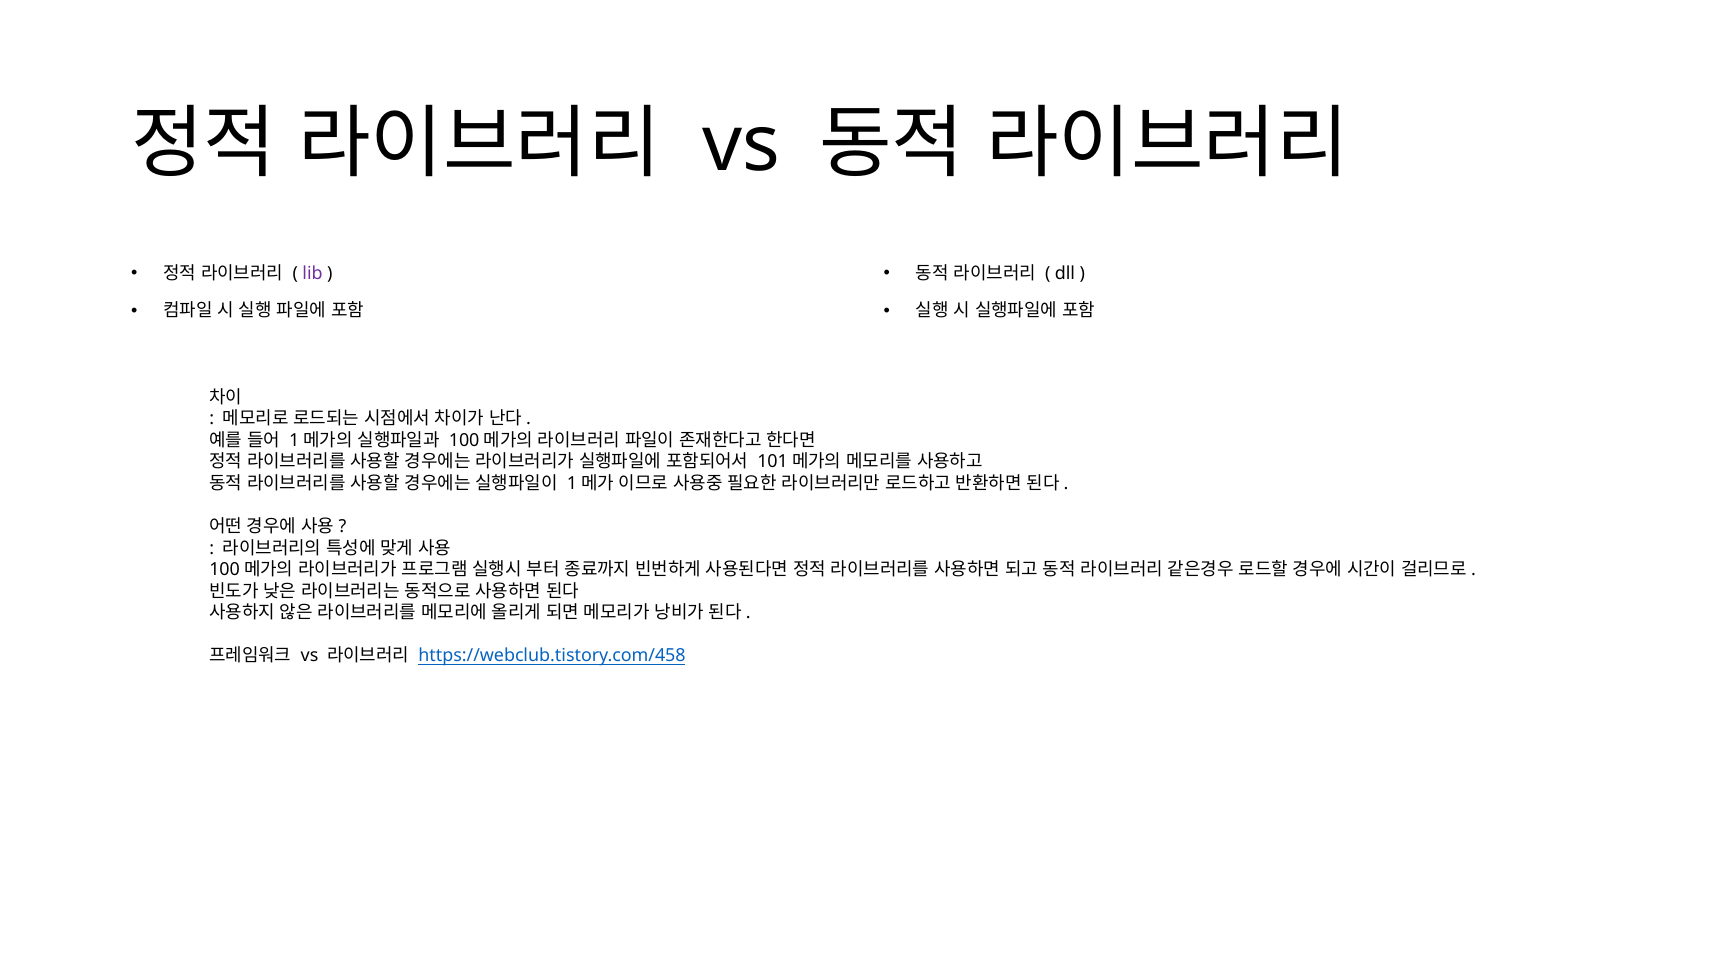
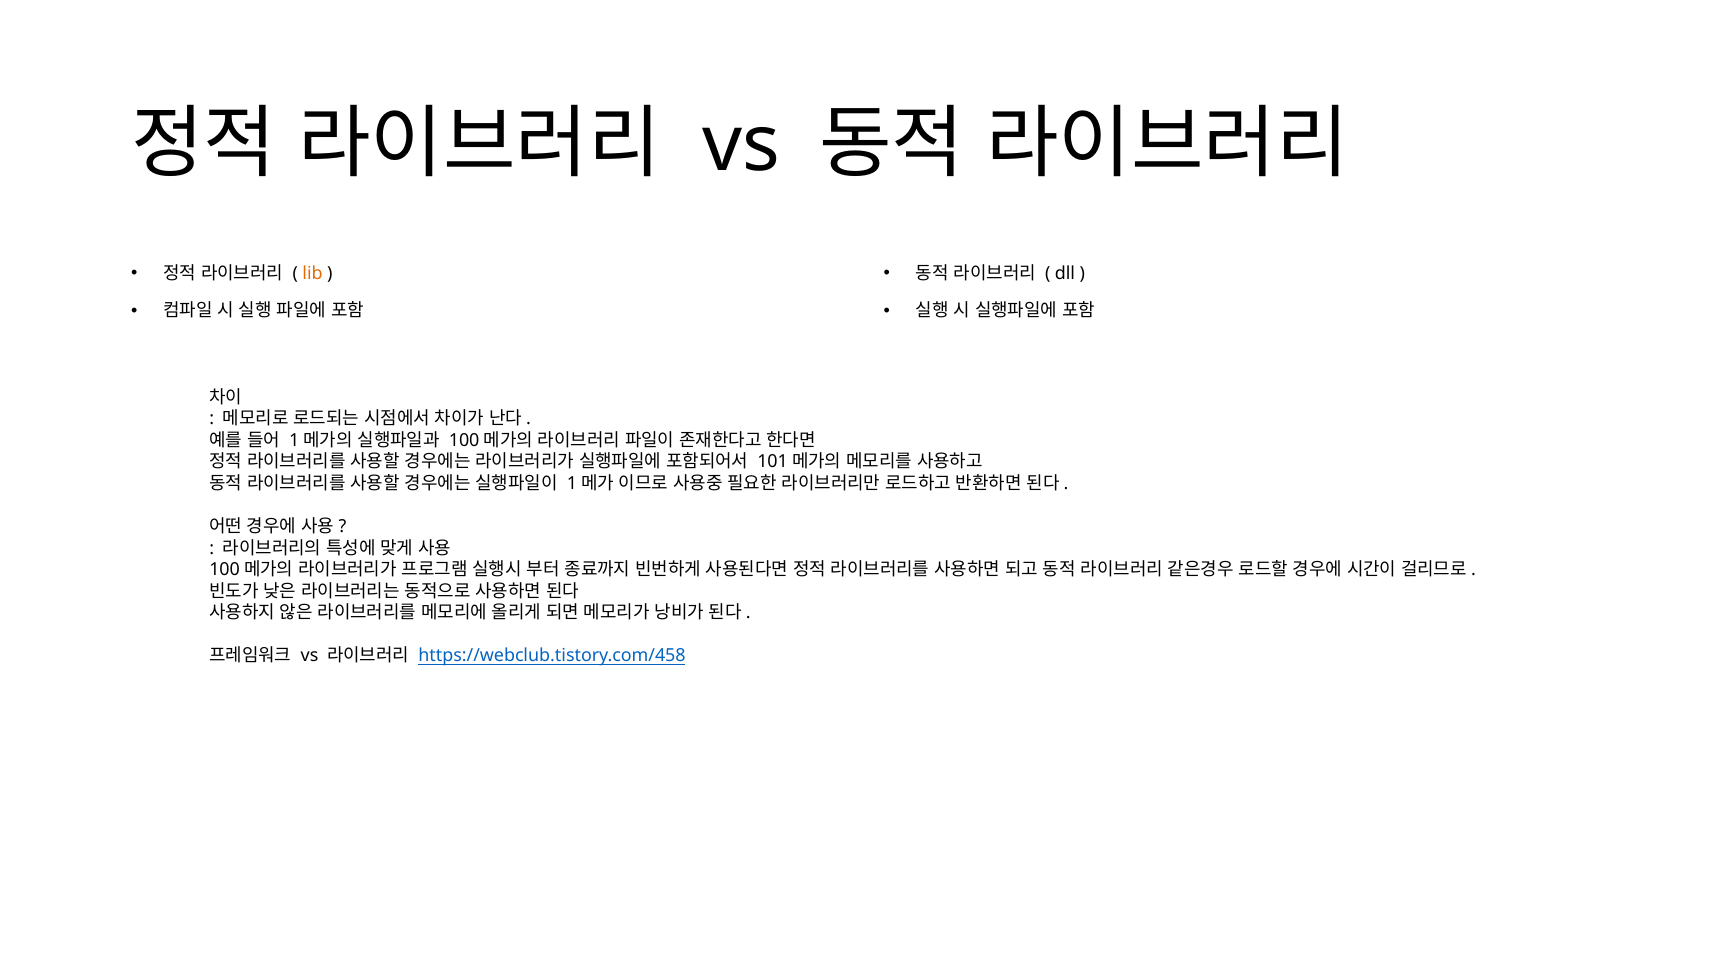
lib colour: purple -> orange (313, 273)
